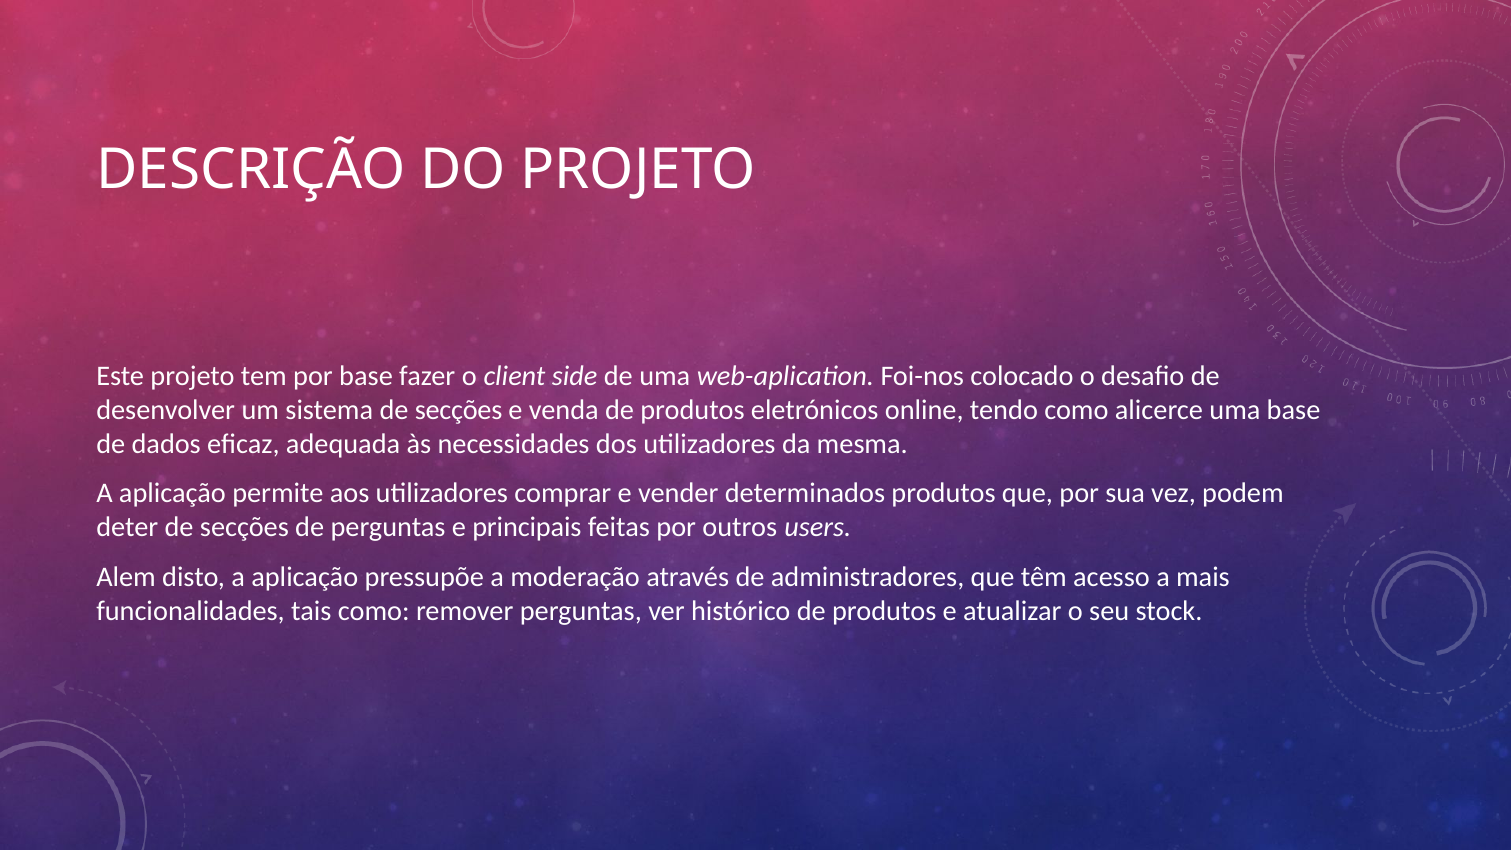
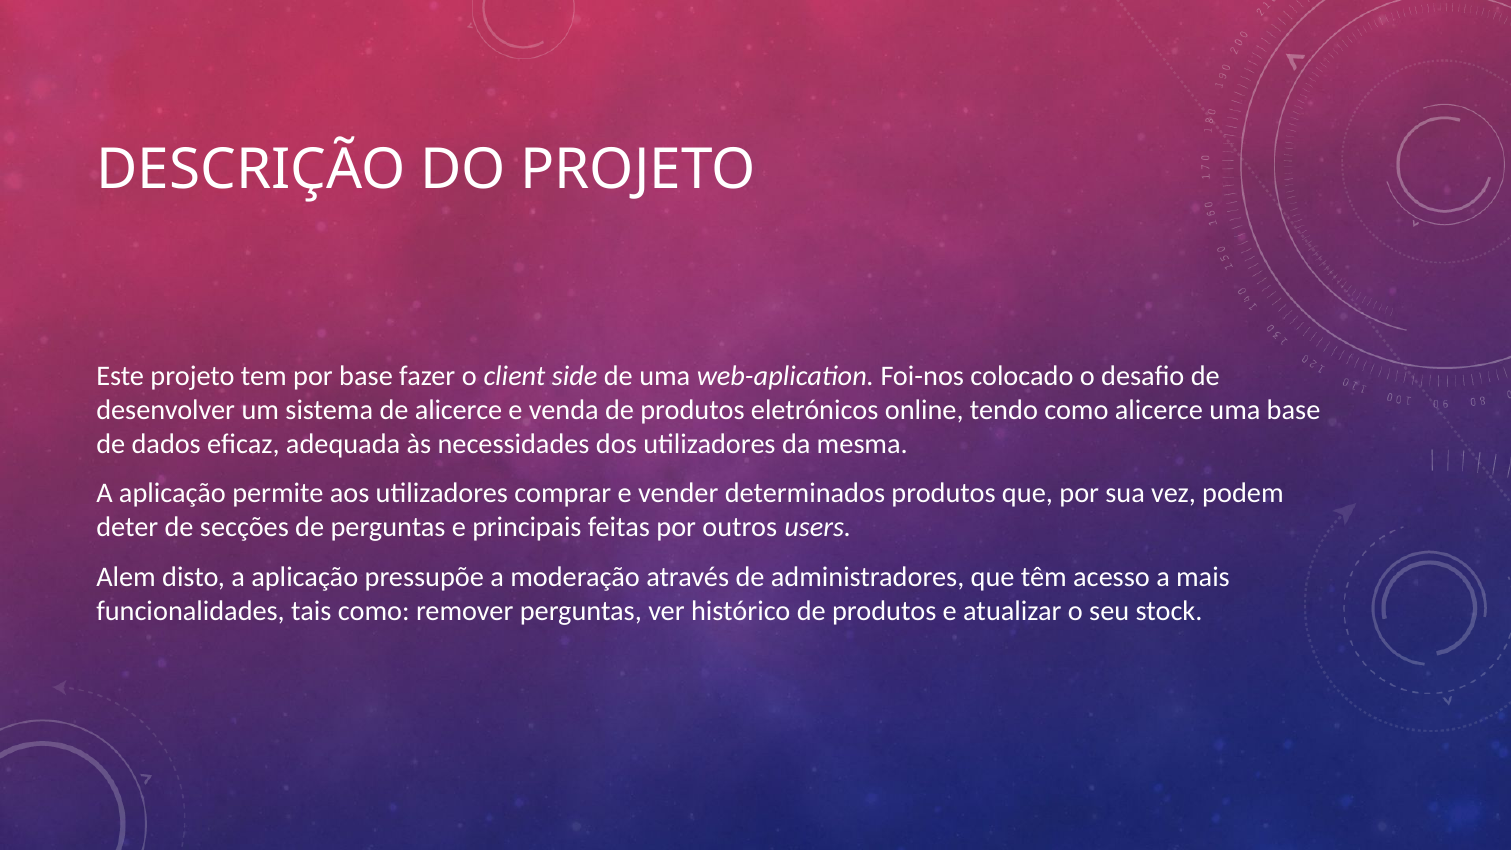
sistema de secções: secções -> alicerce (459, 410)
